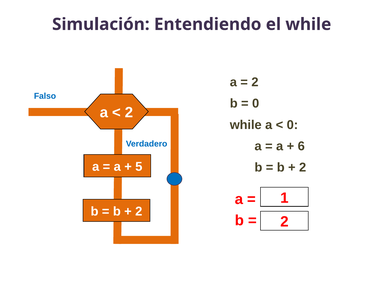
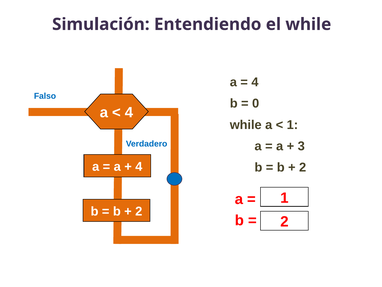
2: 2 -> 4 (255, 82)
2: 2 -> 4 (129, 112)
0: 0 -> 1 (292, 125)
6: 6 -> 3 (301, 146)
5: 5 -> 4 (139, 166)
